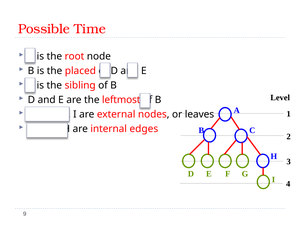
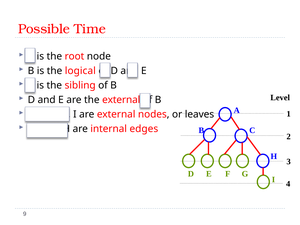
placed: placed -> logical (80, 71)
the leftmost: leftmost -> external (121, 100)
